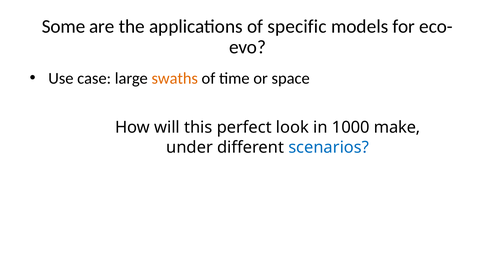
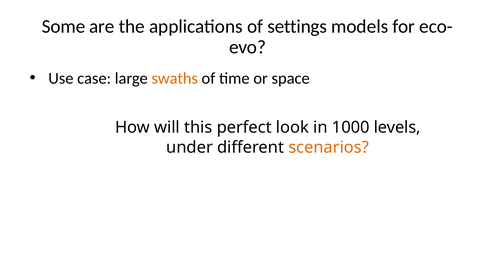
specific: specific -> settings (297, 27)
make: make -> levels (397, 128)
scenarios colour: blue -> orange (329, 147)
